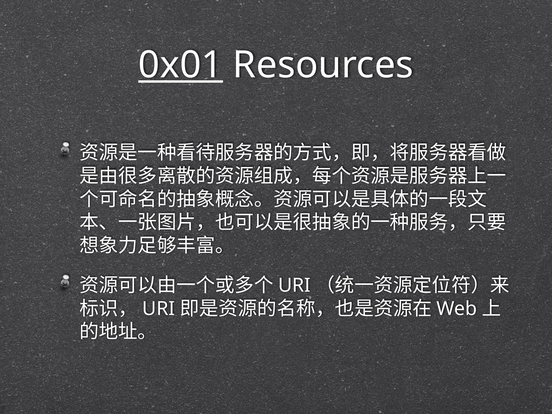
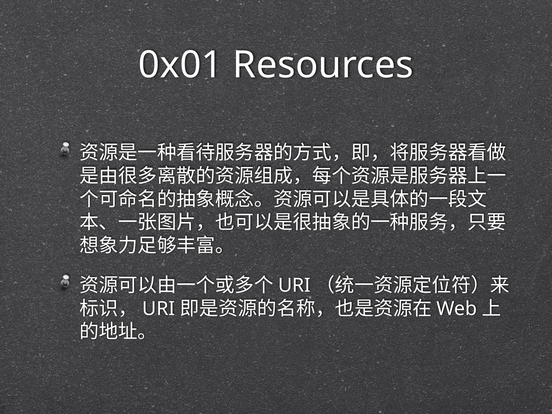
0x01 underline: present -> none (181, 65)
